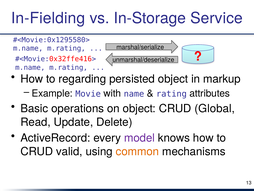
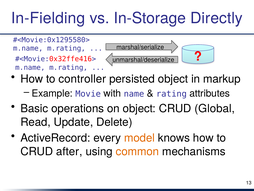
Service: Service -> Directly (217, 18)
regarding: regarding -> controller (82, 79)
model colour: purple -> orange (139, 138)
valid: valid -> after (69, 151)
